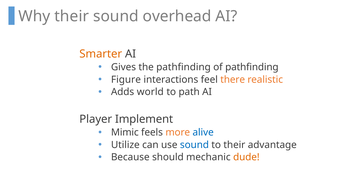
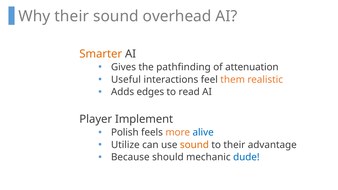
of pathfinding: pathfinding -> attenuation (252, 67)
Figure: Figure -> Useful (126, 80)
there: there -> them (233, 80)
world: world -> edges (150, 92)
path: path -> read (189, 92)
Mimic: Mimic -> Polish (125, 132)
sound colour: blue -> orange (194, 145)
dude colour: orange -> blue (246, 157)
